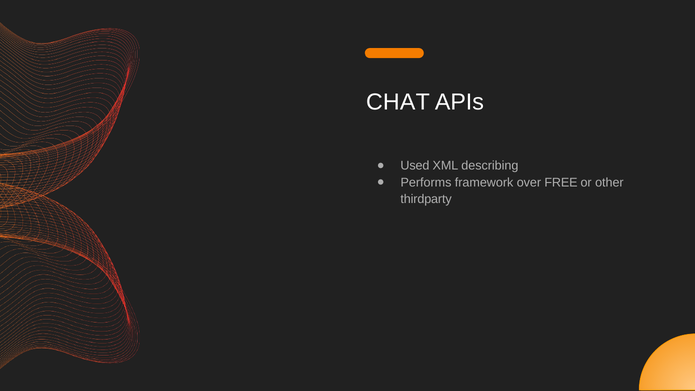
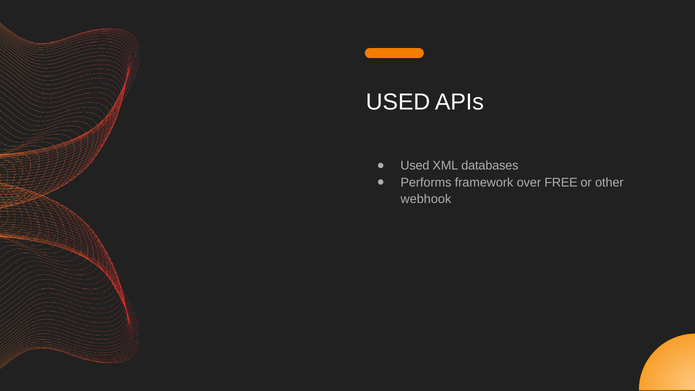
CHAT: CHAT -> USED (398, 102)
describing: describing -> databases (490, 166)
thirdparty: thirdparty -> webhook (426, 199)
